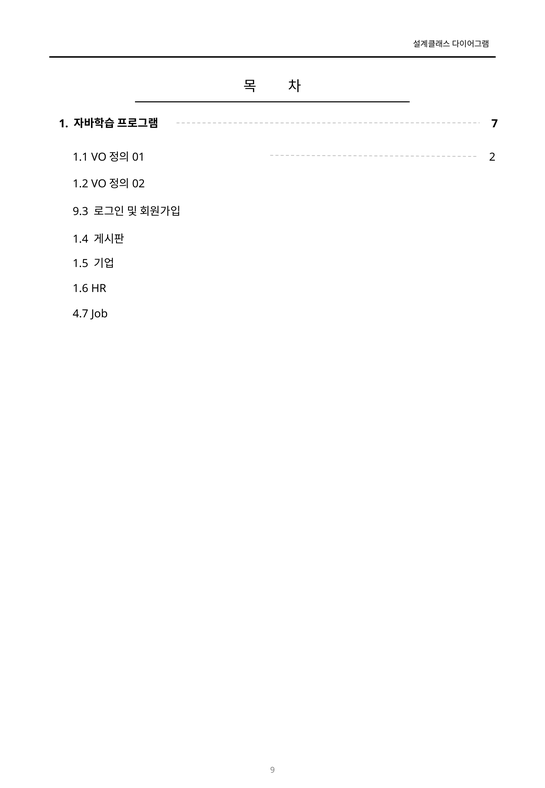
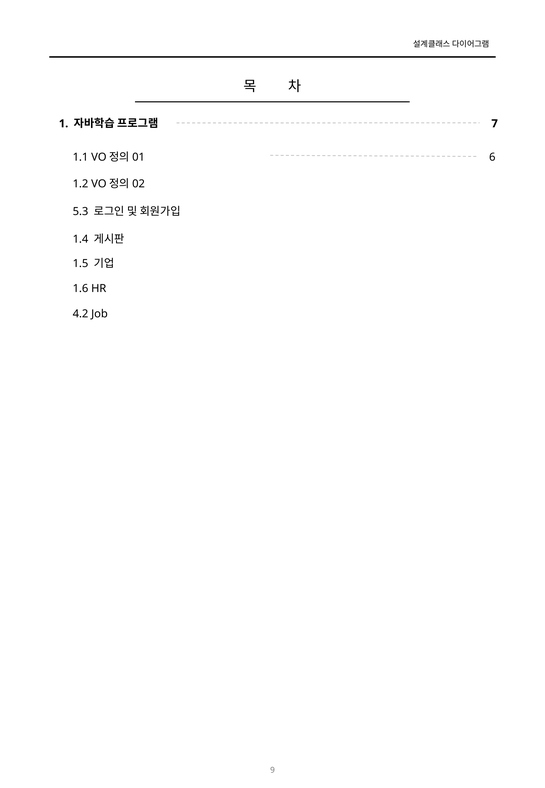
2: 2 -> 6 (492, 157)
9.3: 9.3 -> 5.3 (80, 211)
4.7: 4.7 -> 4.2 (80, 313)
